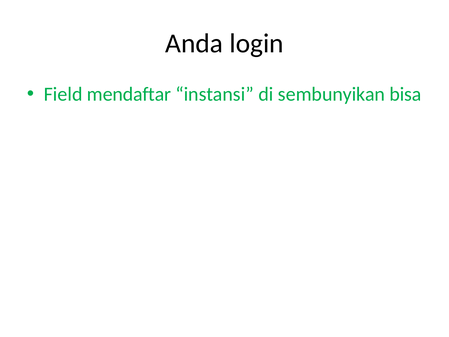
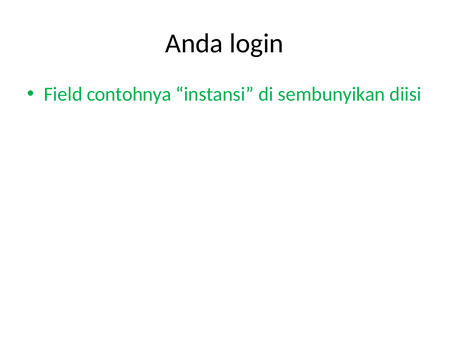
mendaftar: mendaftar -> contohnya (129, 94)
bisa: bisa -> diisi (405, 94)
